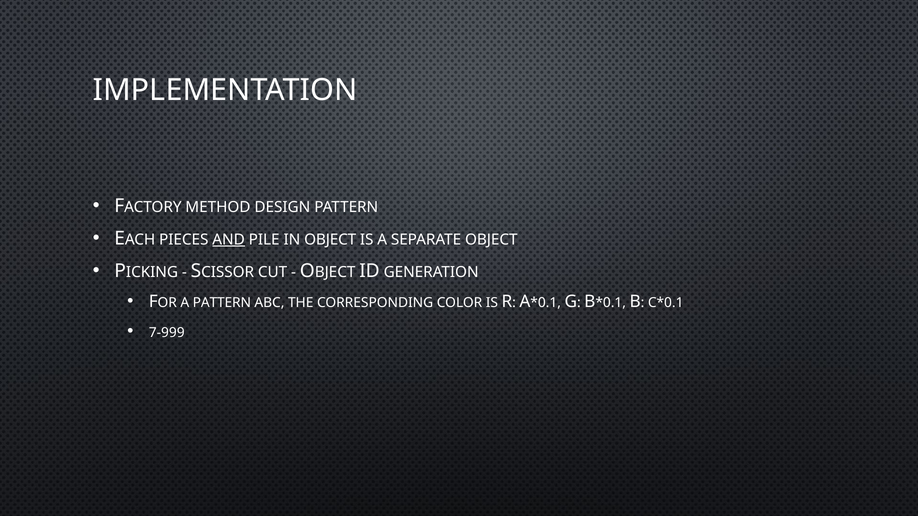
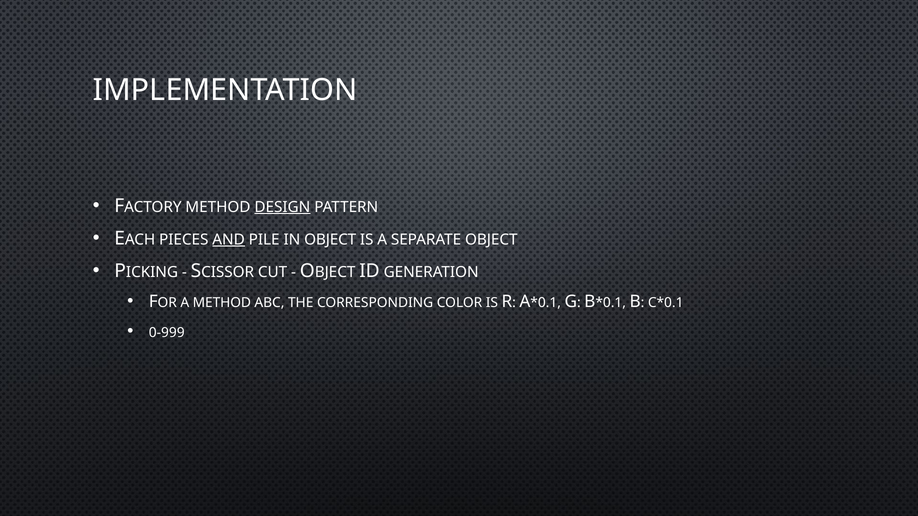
DESIGN underline: none -> present (282, 207)
A PATTERN: PATTERN -> METHOD (222, 303)
7-999: 7-999 -> 0-999 (167, 333)
